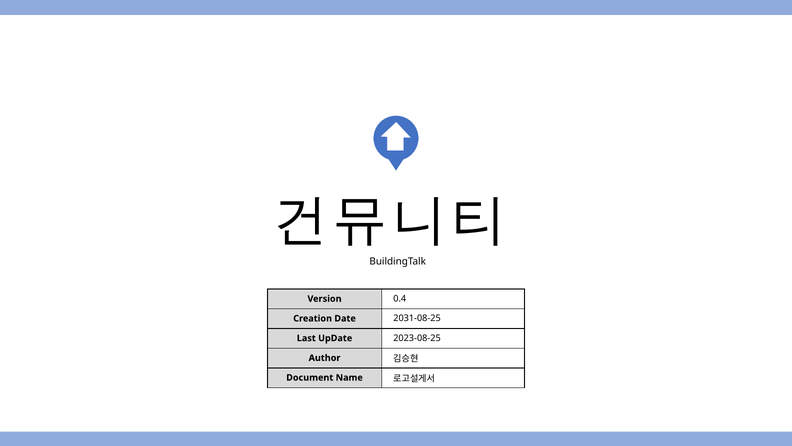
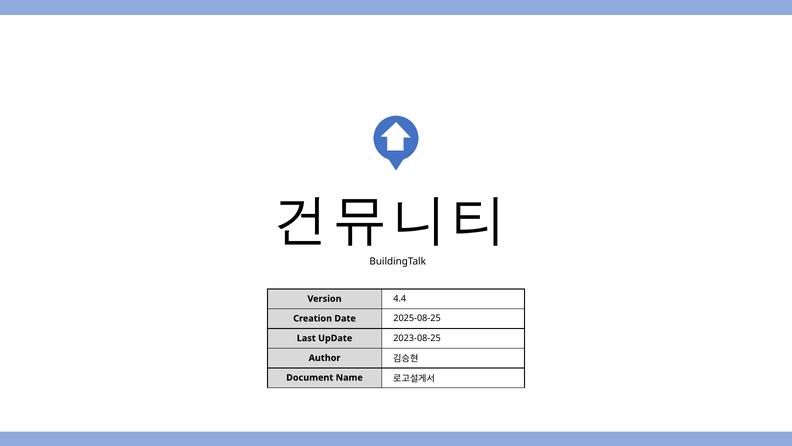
0.4: 0.4 -> 4.4 (400, 298)
2031-08-25: 2031-08-25 -> 2025-08-25 (417, 318)
